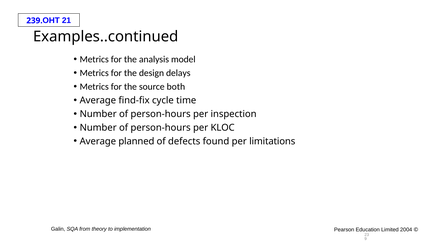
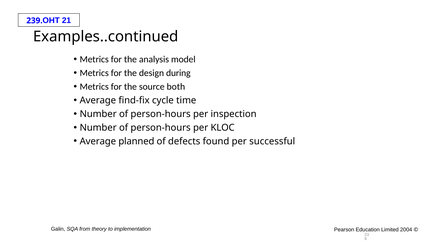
delays: delays -> during (178, 73)
limitations: limitations -> successful (272, 141)
